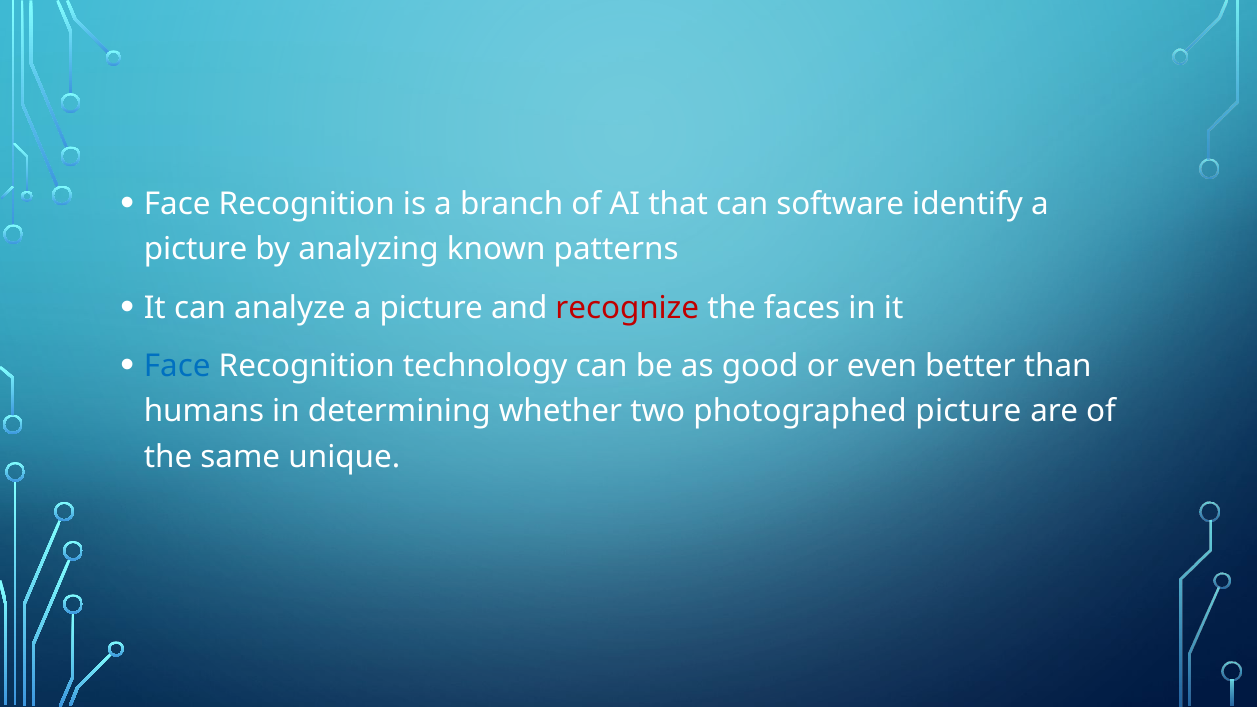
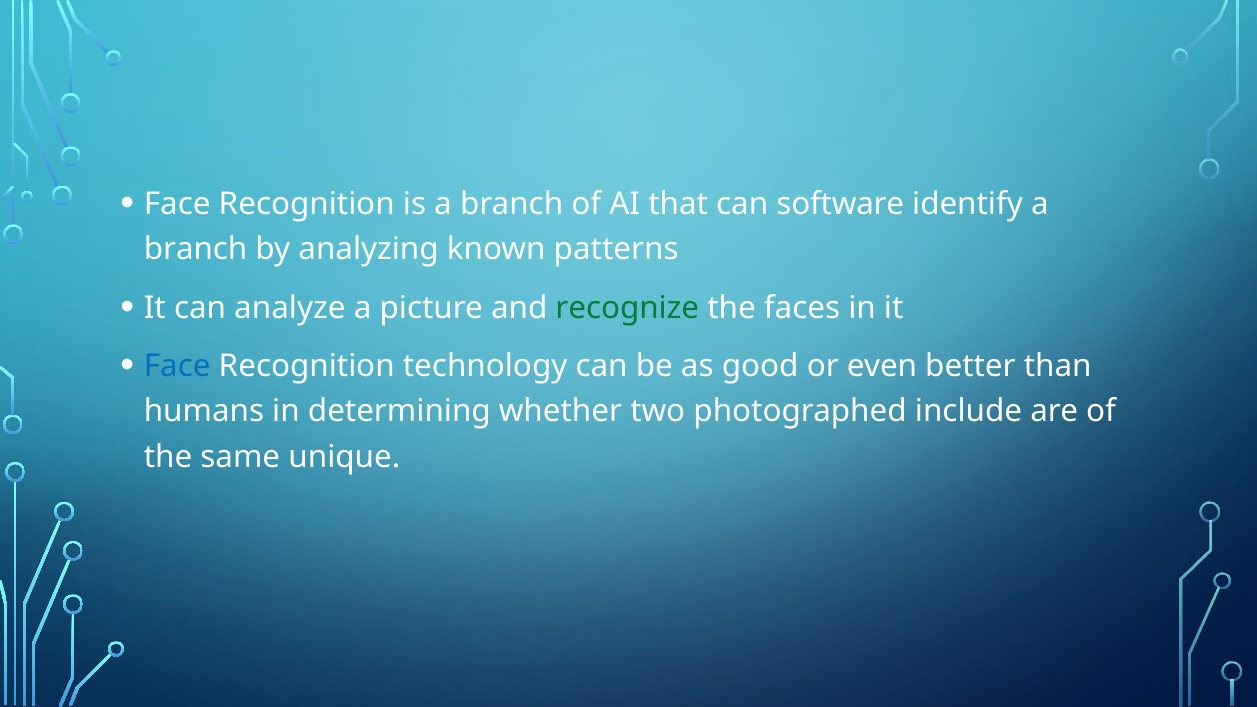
picture: picture -> branch (196, 250)
recognize colour: red -> green (627, 308)
photographed picture: picture -> include (969, 411)
